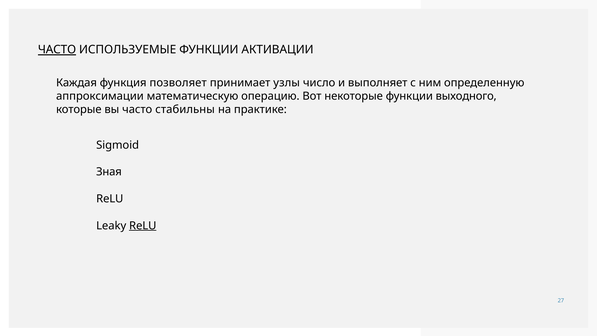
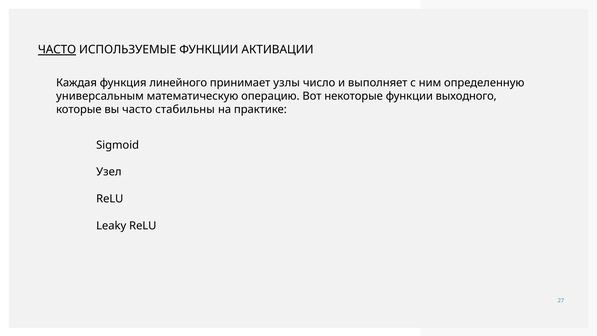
позволяет: позволяет -> линейного (178, 83)
аппроксимации: аппроксимации -> универсальным (100, 96)
Зная: Зная -> Узел (109, 172)
ReLU underline: present -> none (143, 226)
